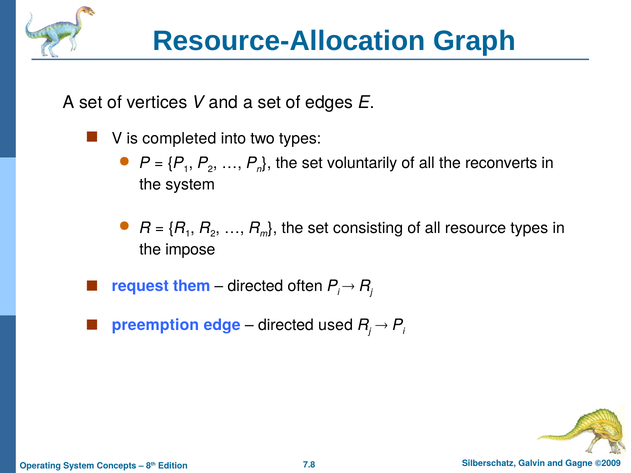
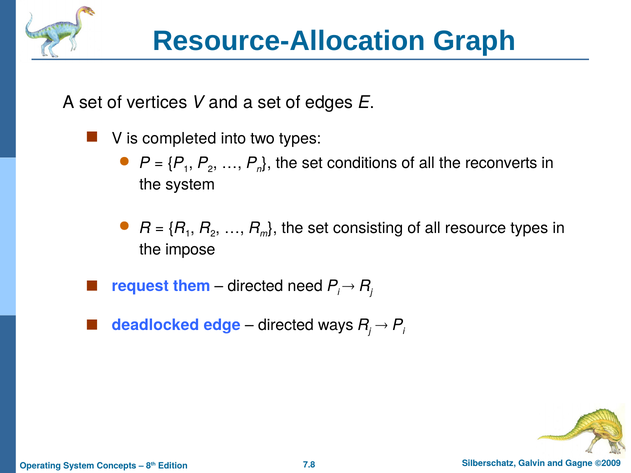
voluntarily: voluntarily -> conditions (362, 163)
often: often -> need (305, 286)
preemption: preemption -> deadlocked (155, 325)
used: used -> ways (336, 325)
